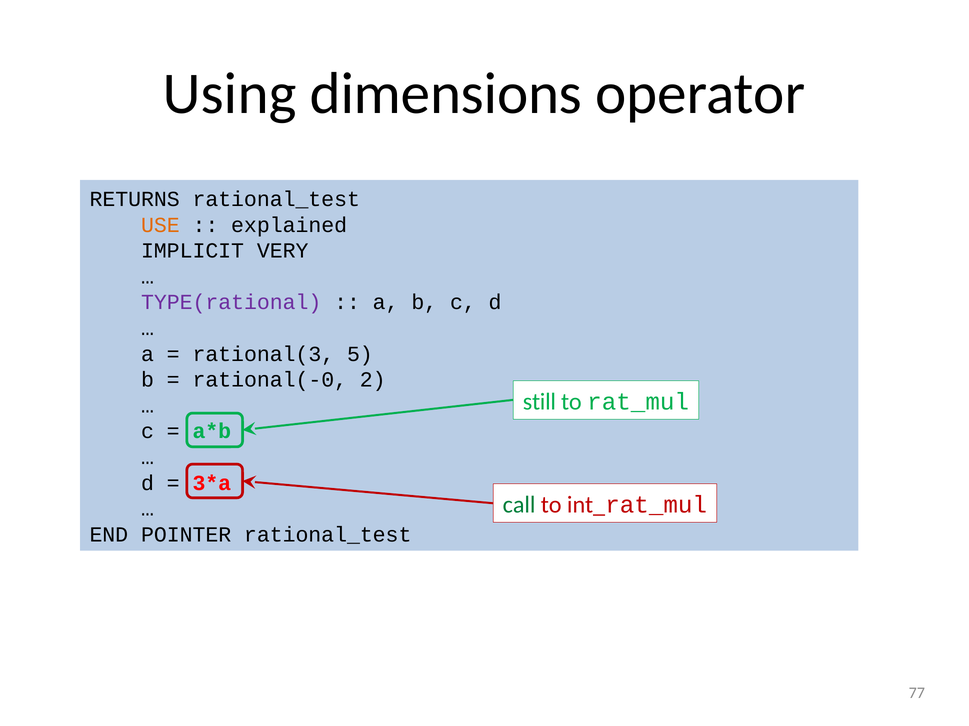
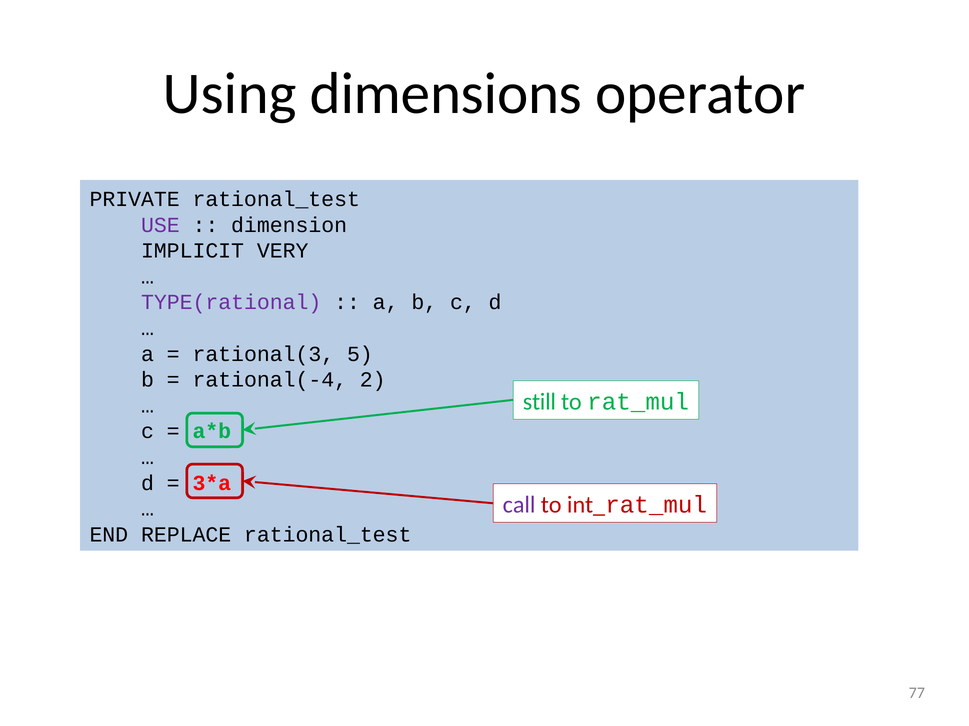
RETURNS: RETURNS -> PRIVATE (135, 199)
USE colour: orange -> purple (160, 225)
explained: explained -> dimension (289, 225)
rational(-0: rational(-0 -> rational(-4 (270, 380)
call colour: green -> purple (519, 505)
POINTER: POINTER -> REPLACE (186, 535)
